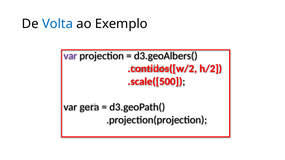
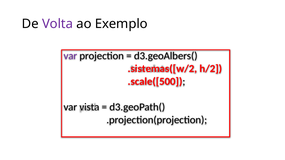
Volta colour: blue -> purple (57, 24)
.contidos([w/2: .contidos([w/2 -> .sistemas([w/2 (162, 69)
gera: gera -> vista (89, 107)
